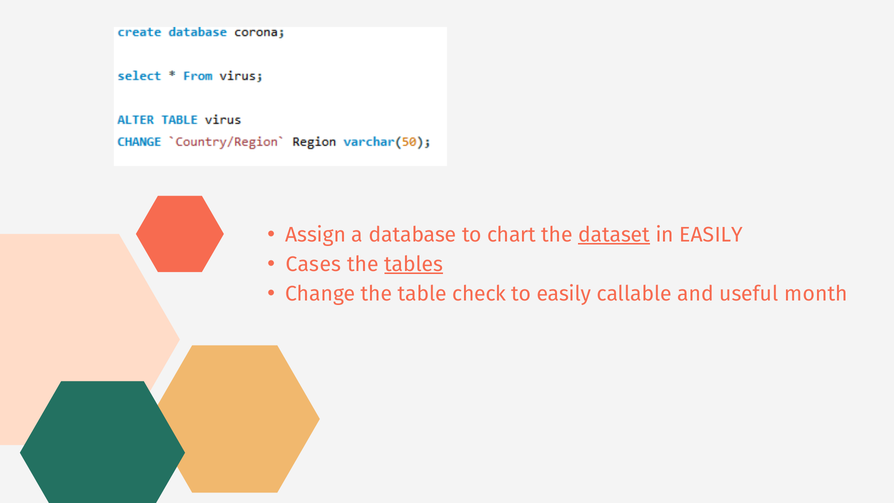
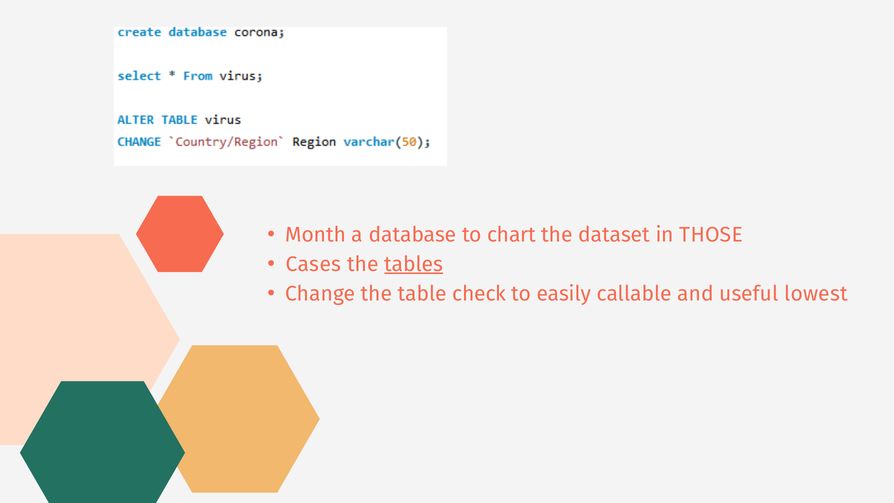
Assign: Assign -> Month (316, 235)
dataset underline: present -> none (614, 235)
in EASILY: EASILY -> THOSE (711, 235)
month: month -> lowest (816, 294)
